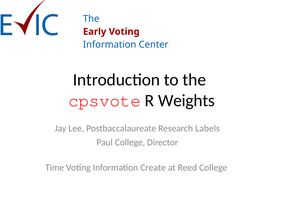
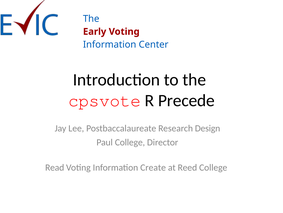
Weights: Weights -> Precede (186, 100)
Labels: Labels -> Design (208, 128)
Time: Time -> Read (55, 167)
